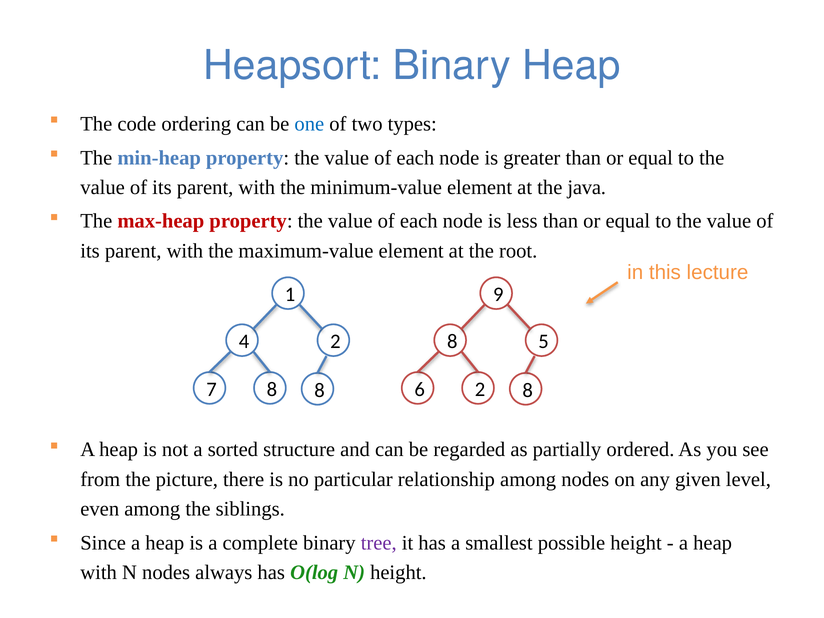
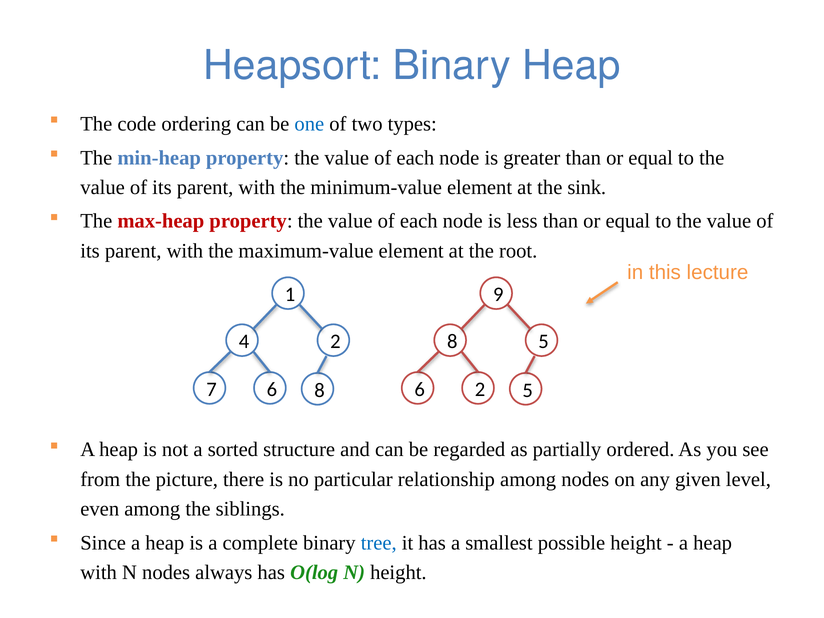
java: java -> sink (587, 187)
7 8: 8 -> 6 (272, 389)
2 8: 8 -> 5 (528, 390)
tree colour: purple -> blue (379, 543)
